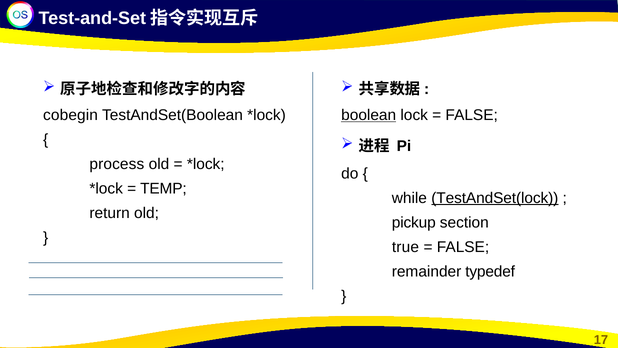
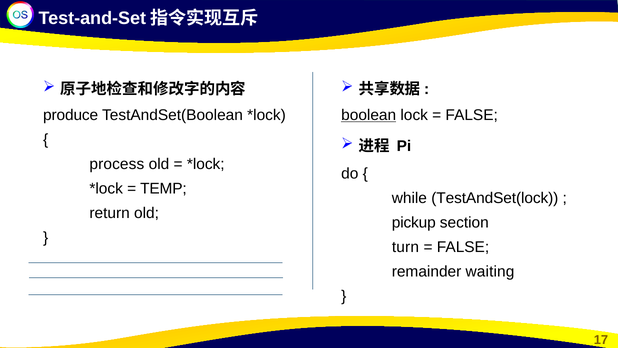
cobegin: cobegin -> produce (71, 115)
TestAndSet(lock underline: present -> none (495, 198)
true: true -> turn (405, 247)
typedef: typedef -> waiting (490, 271)
